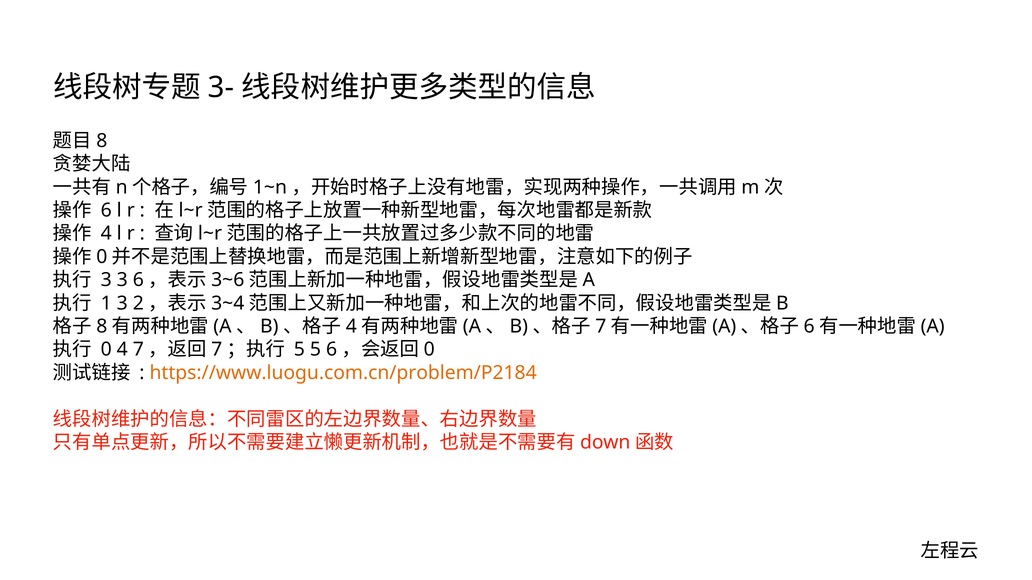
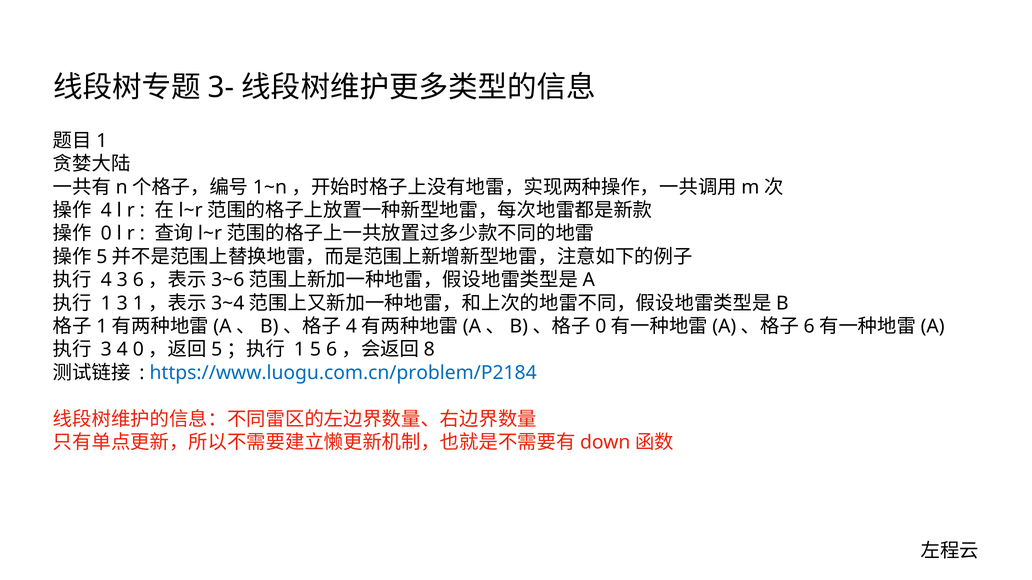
8: 8 -> 1 (102, 141)
6: 6 -> 4 (106, 211)
4: 4 -> 0 (106, 234)
0: 0 -> 5 (102, 257)
3: 3 -> 4 (106, 280)
3 2: 2 -> 1 (138, 303)
8: 8 -> 1 (102, 327)
7: 7 -> 0 (601, 327)
0: 0 -> 3 (106, 350)
4 7: 7 -> 0 (138, 350)
7: 7 -> 5 (217, 350)
5: 5 -> 1 (299, 350)
0: 0 -> 8 (429, 350)
https://www.luogu.com.cn/problem/P2184 colour: orange -> blue (343, 373)
